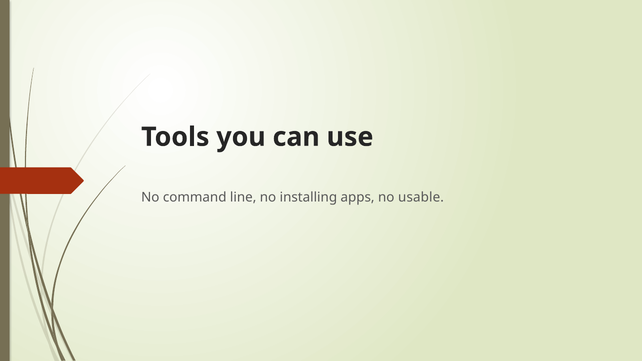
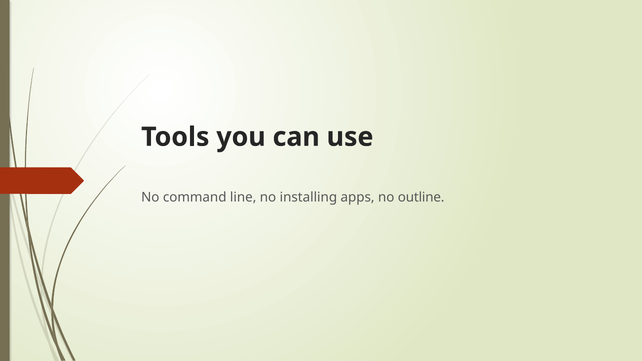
usable: usable -> outline (421, 197)
